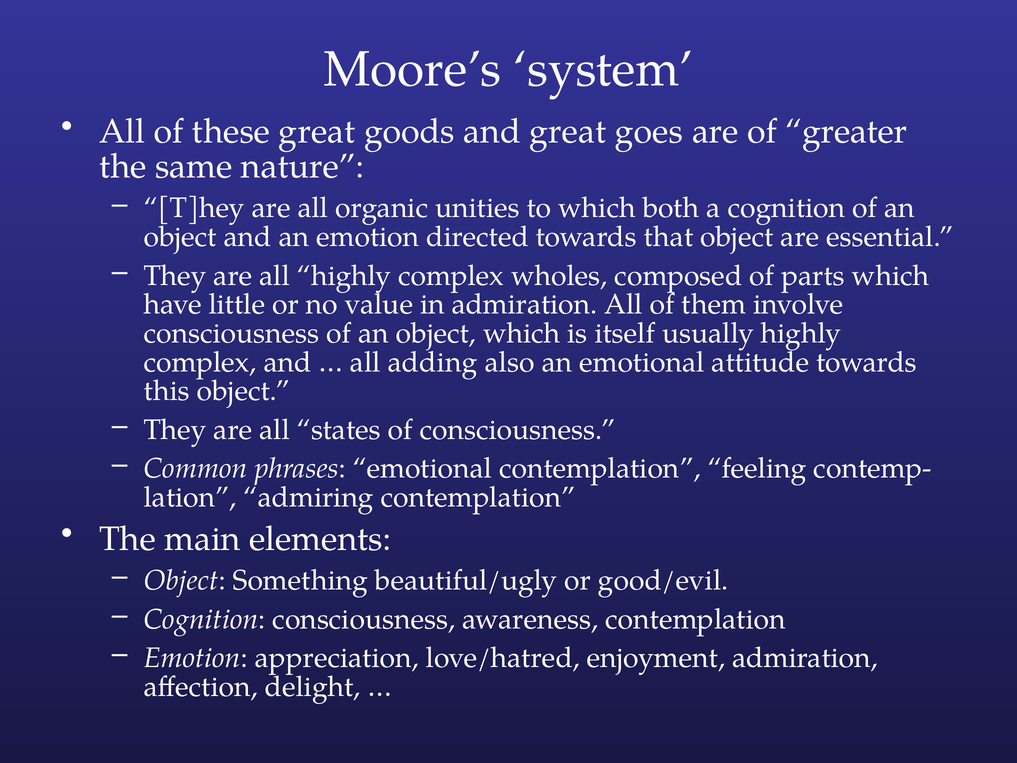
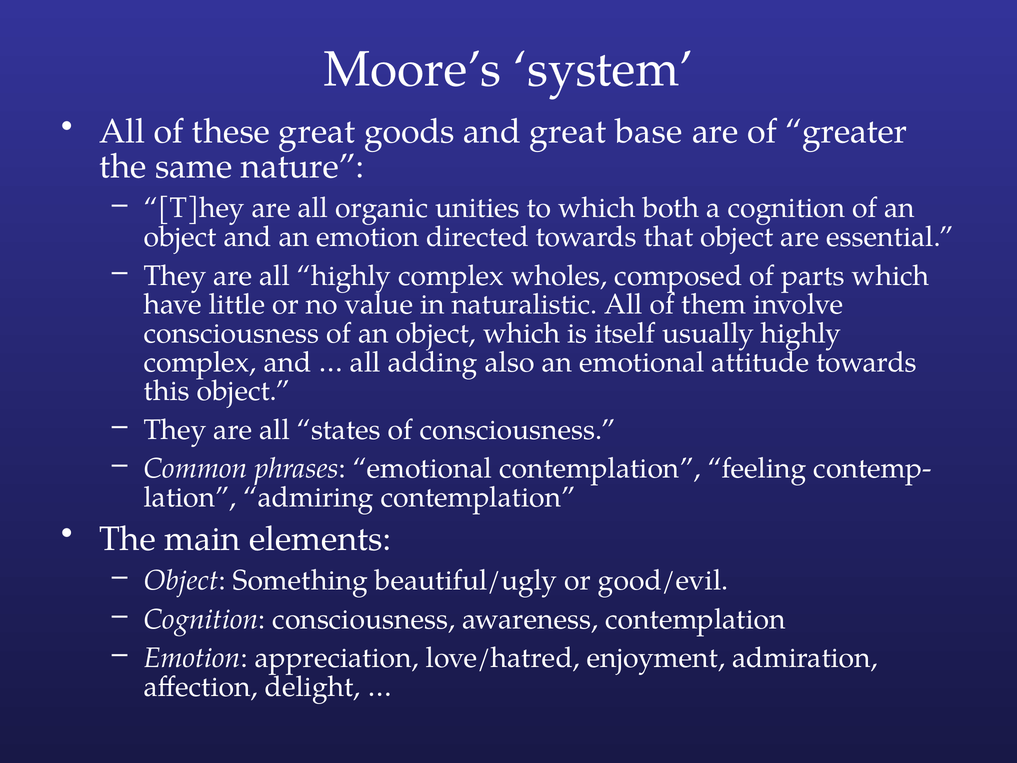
goes: goes -> base (649, 132)
in admiration: admiration -> naturalistic (524, 304)
